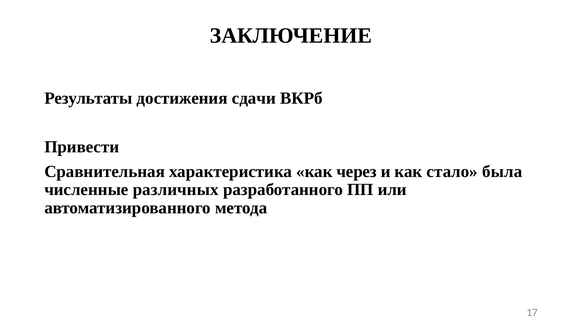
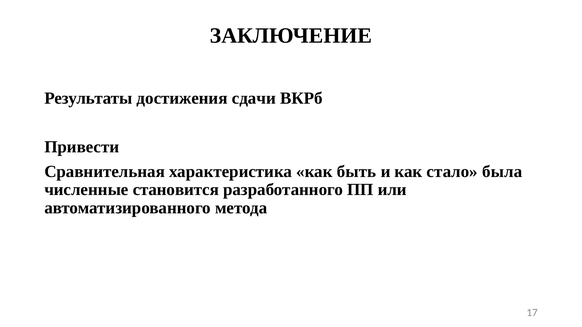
через: через -> быть (357, 172)
различных: различных -> становится (176, 190)
